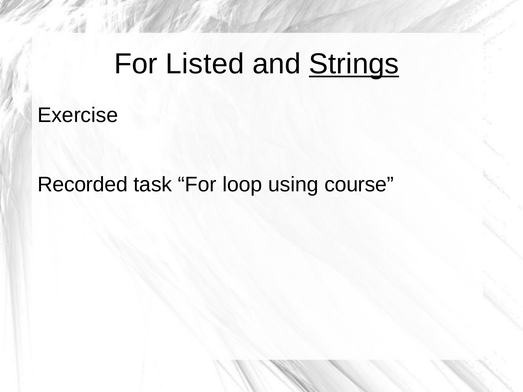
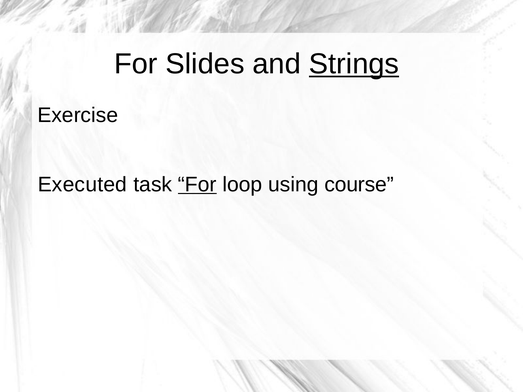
Listed: Listed -> Slides (205, 64)
Recorded: Recorded -> Executed (82, 185)
For underline: none -> present (197, 185)
